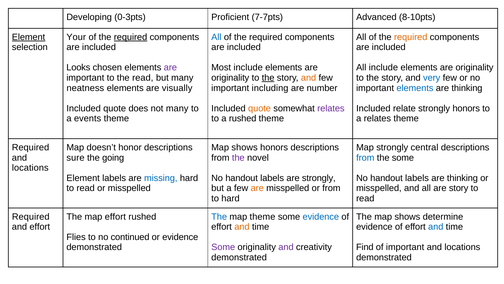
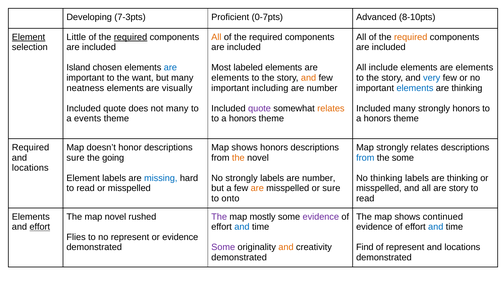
0-3pts: 0-3pts -> 7-3pts (130, 17)
7-7pts: 7-7pts -> 0-7pts (267, 17)
Your: Your -> Little (76, 37)
All colour: blue -> orange (216, 37)
Looks: Looks -> Island (78, 68)
are colour: purple -> blue (170, 68)
Most include: include -> labeled (248, 68)
originality: originality -> elements (474, 68)
the read: read -> want (143, 78)
originality: originality -> elements (230, 78)
the underline: present -> none (268, 78)
quote colour: orange -> purple (260, 108)
relates colour: purple -> orange (331, 108)
Included relate: relate -> many (404, 108)
rushed: rushed -> honors (243, 118)
relates: relates -> honors (377, 118)
strongly central: central -> relates (425, 147)
the colour: purple -> orange (238, 157)
handout: handout -> strongly (242, 178)
labels are strongly: strongly -> number (319, 178)
handout: handout -> thinking (386, 178)
or from: from -> sure (331, 188)
to hard: hard -> onto (230, 198)
Required: Required -> Elements (31, 216)
map effort: effort -> novel (115, 216)
The colour: blue -> purple (219, 216)
map theme: theme -> mostly (263, 216)
evidence colour: blue -> purple (321, 216)
determine: determine -> continued (443, 216)
effort underline: none -> present (40, 227)
and colour: orange -> blue (242, 227)
no continued: continued -> represent (130, 237)
and colour: purple -> orange (286, 247)
of important: important -> represent (405, 247)
